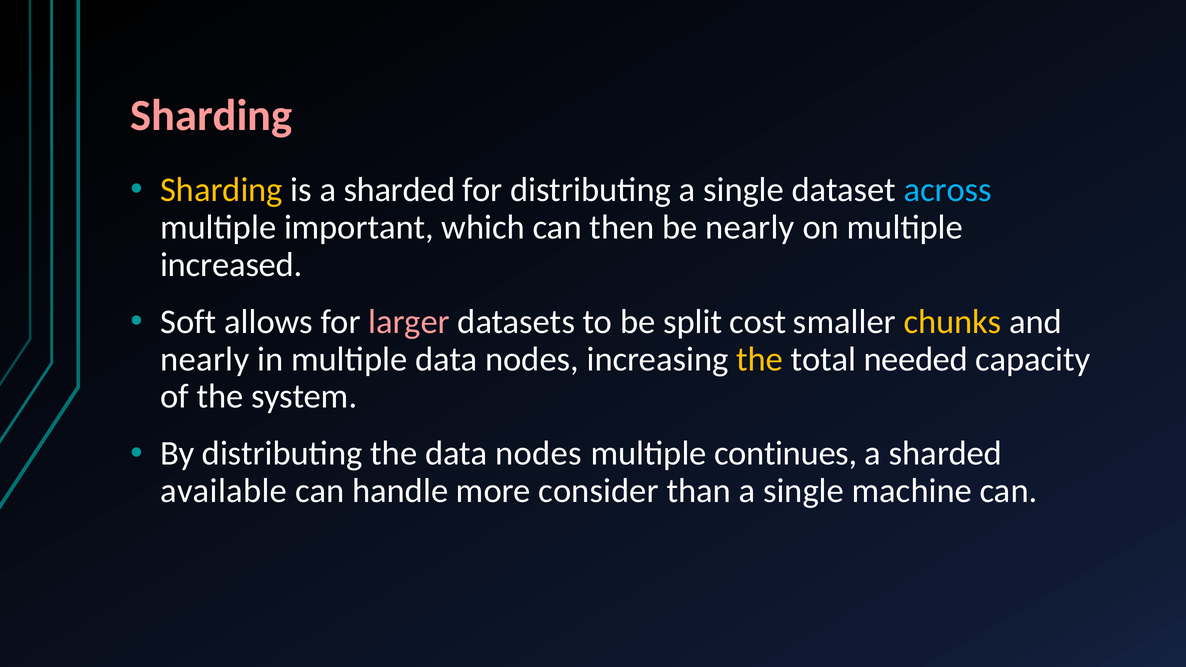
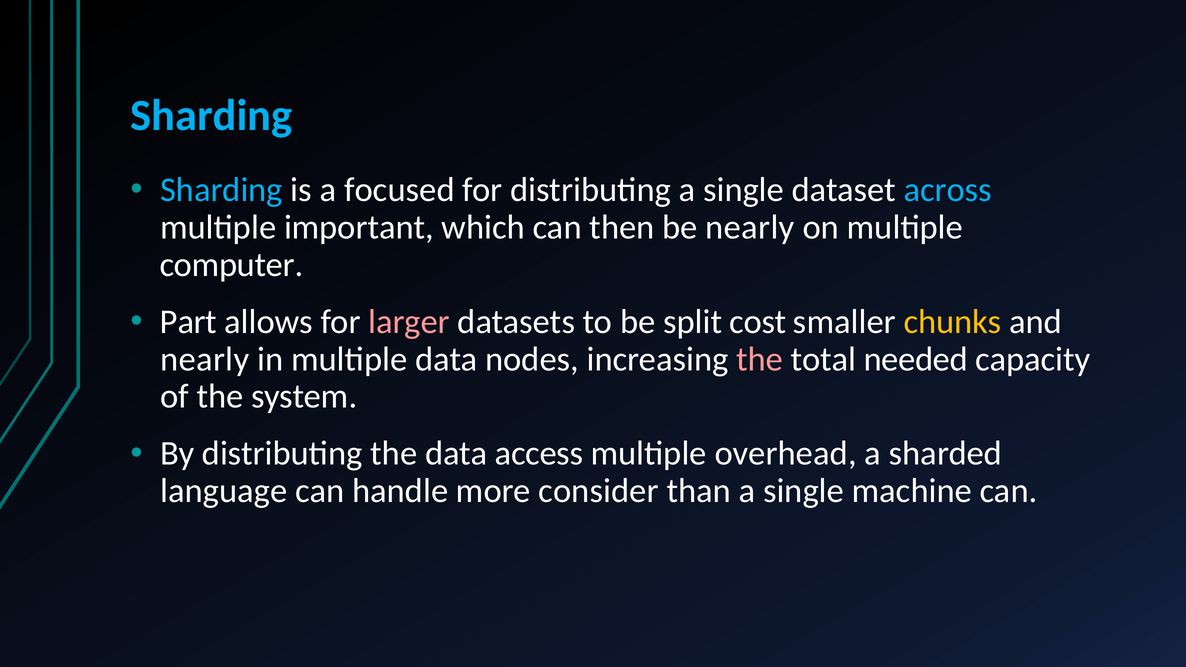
Sharding colour: pink -> light blue (211, 116)
Sharding colour: yellow -> light blue (221, 190)
is a sharded: sharded -> focused (399, 190)
increased: increased -> computer (231, 265)
Soft: Soft -> Part (188, 322)
the colour: yellow -> pink (760, 359)
the data nodes: nodes -> access (539, 454)
continues: continues -> overhead (786, 454)
available: available -> language (224, 491)
